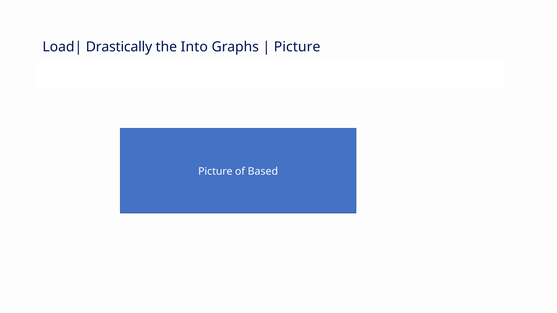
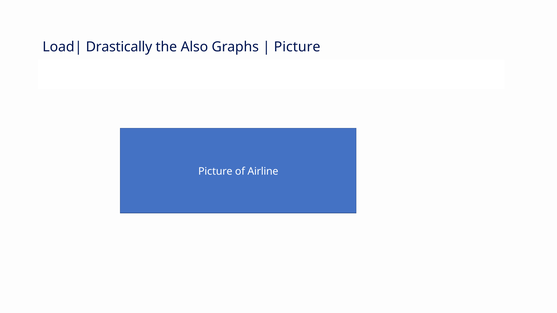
Into: Into -> Also (194, 47)
Based: Based -> Airline (263, 171)
